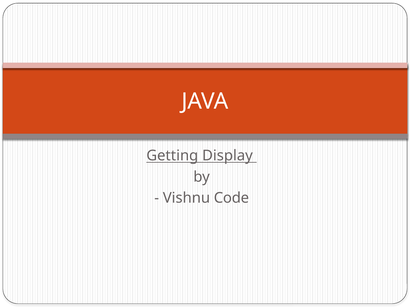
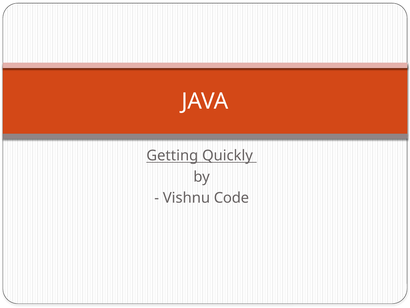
Display: Display -> Quickly (227, 155)
